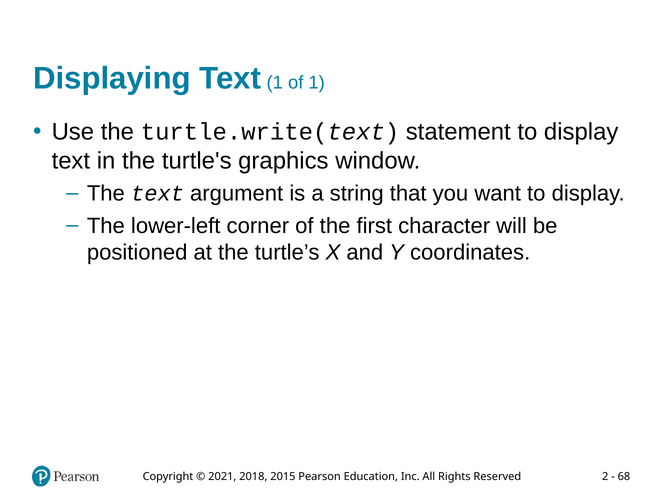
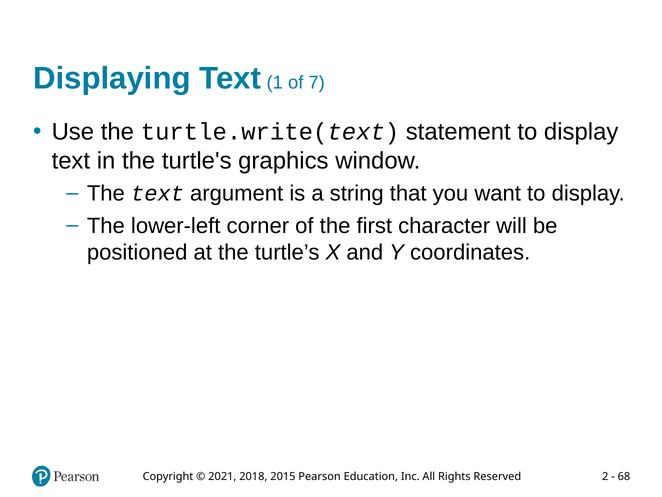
of 1: 1 -> 7 (317, 83)
